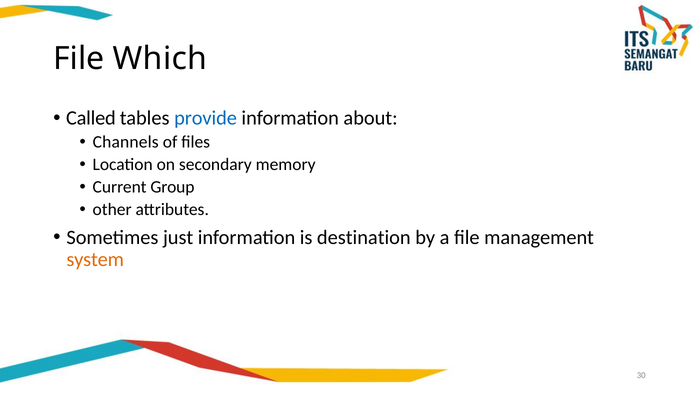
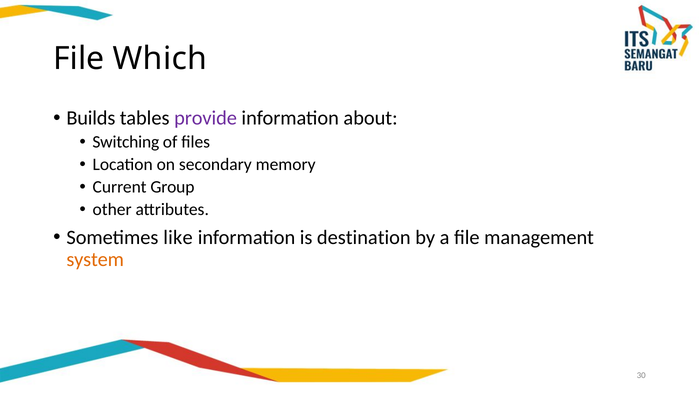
Called: Called -> Builds (91, 118)
provide colour: blue -> purple (206, 118)
Channels: Channels -> Switching (126, 142)
just: just -> like (178, 237)
